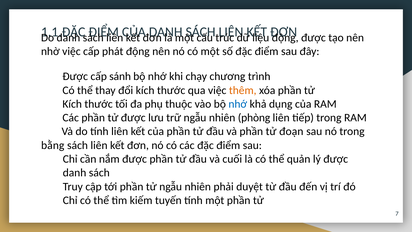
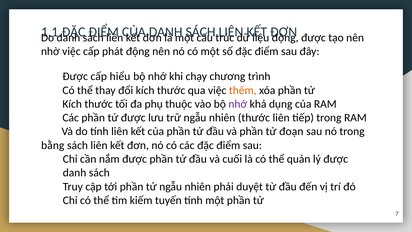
sánh: sánh -> hiểu (120, 76)
nhớ colour: blue -> purple (238, 104)
nhiên phòng: phòng -> thước (254, 118)
